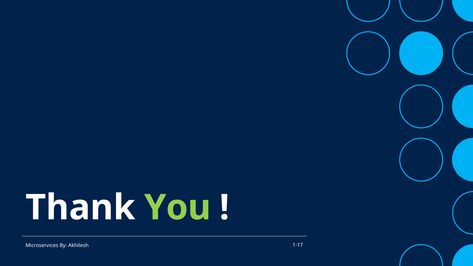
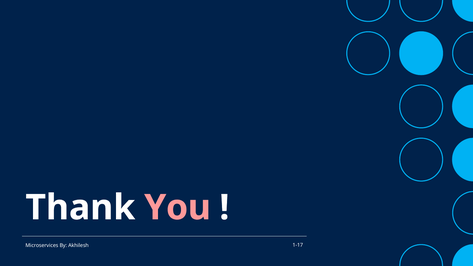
You colour: light green -> pink (178, 208)
